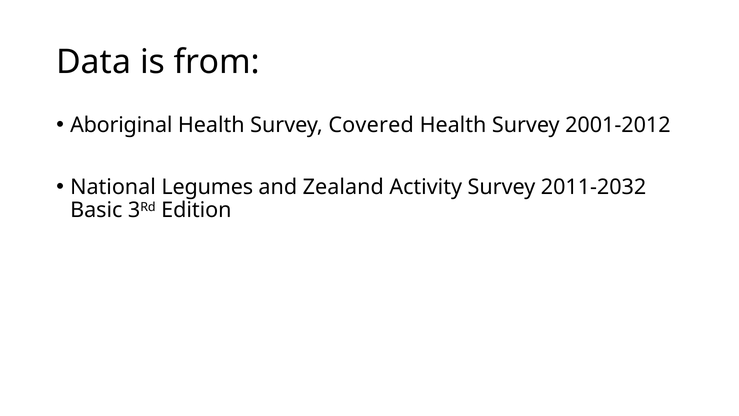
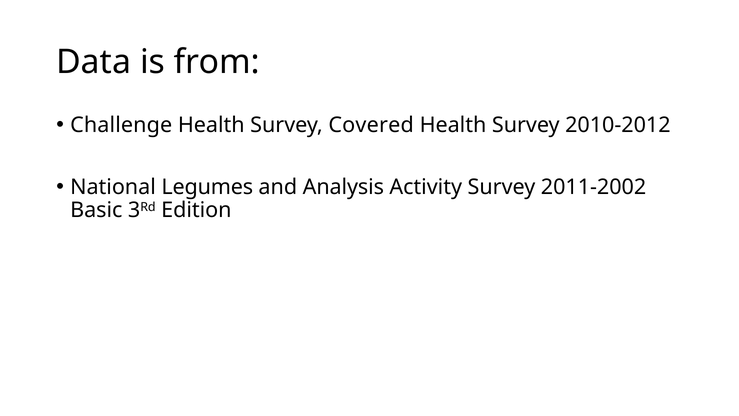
Aboriginal: Aboriginal -> Challenge (121, 125)
2001-2012: 2001-2012 -> 2010-2012 (618, 125)
Zealand: Zealand -> Analysis (343, 187)
2011-2032: 2011-2032 -> 2011-2002 (594, 187)
